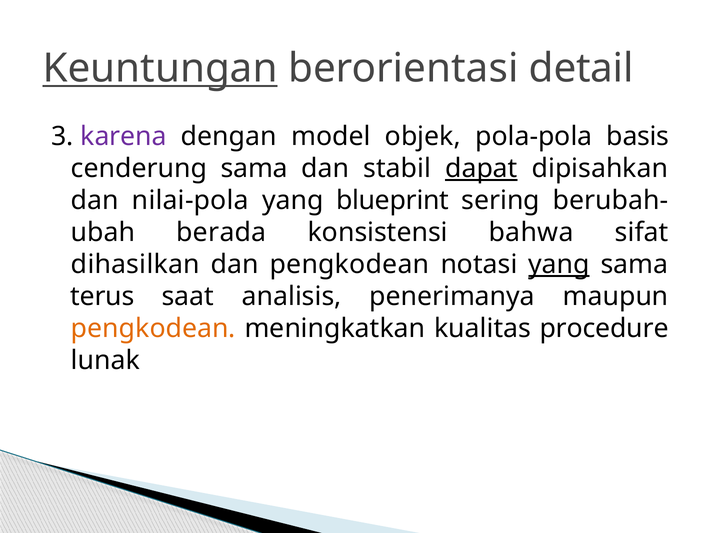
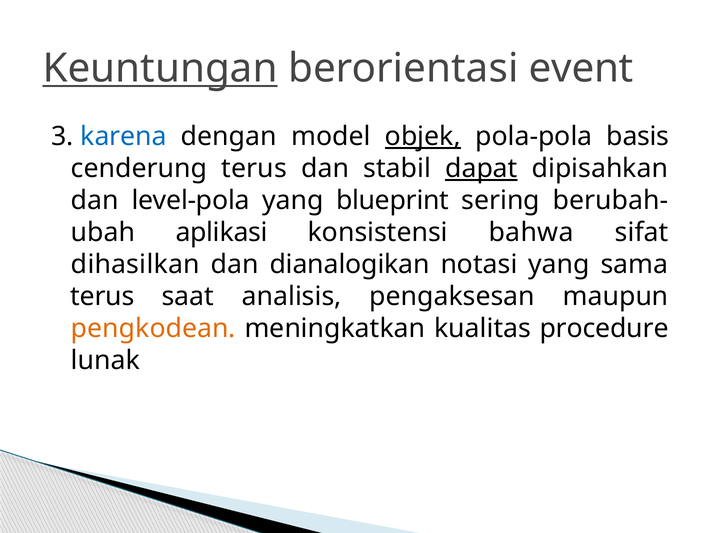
detail: detail -> event (581, 69)
karena colour: purple -> blue (124, 137)
objek underline: none -> present (423, 137)
cenderung sama: sama -> terus (254, 169)
nilai-pola: nilai-pola -> level-pola (191, 201)
berada: berada -> aplikasi (222, 233)
dan pengkodean: pengkodean -> dianalogikan (350, 265)
yang underline: present -> none (559, 265)
penerimanya: penerimanya -> pengaksesan (452, 297)
